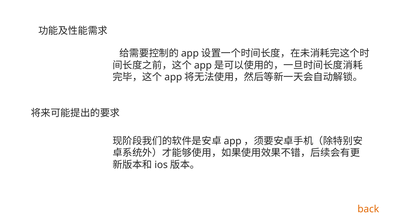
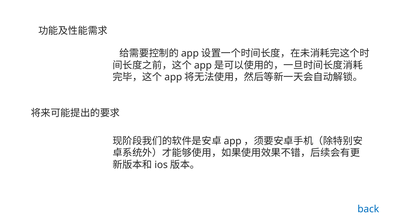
back colour: orange -> blue (368, 209)
